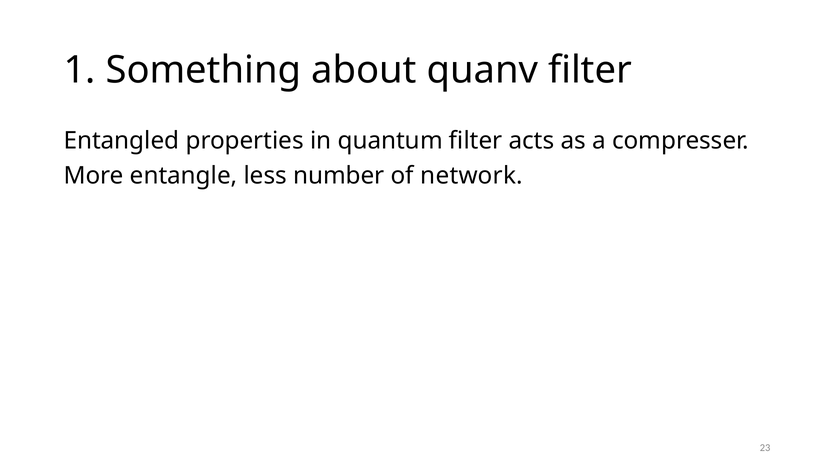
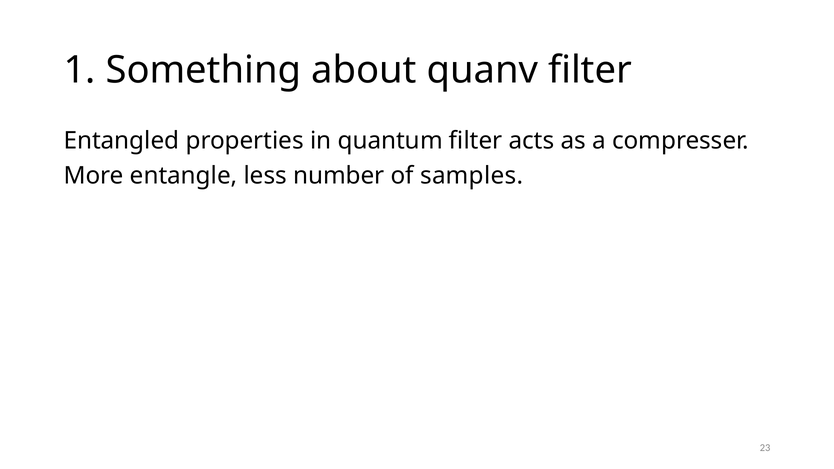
network: network -> samples (472, 176)
